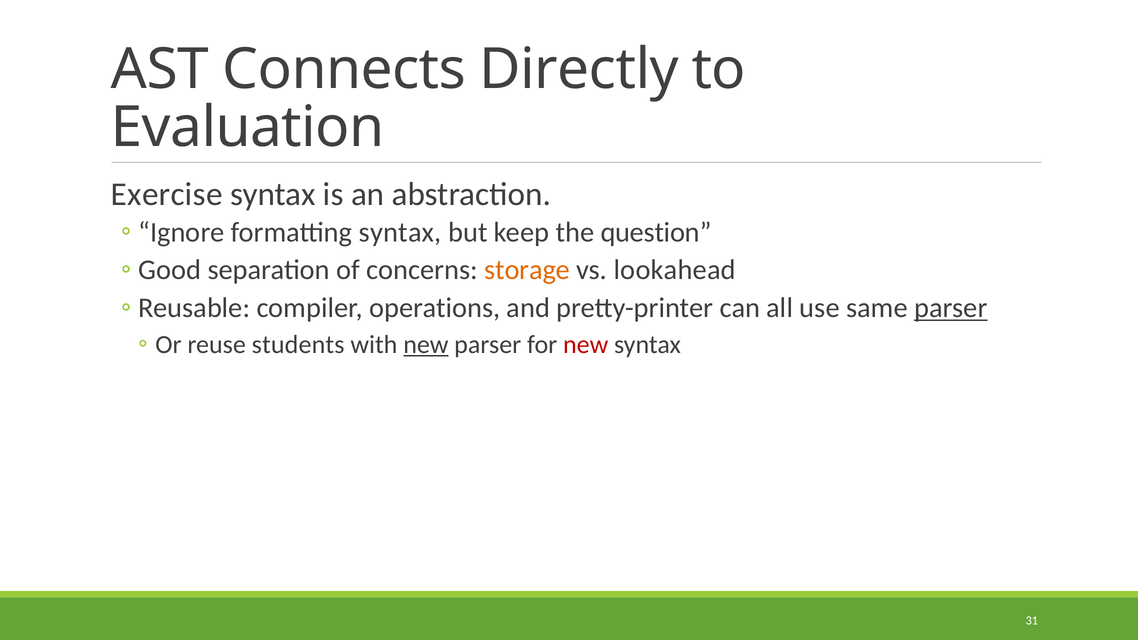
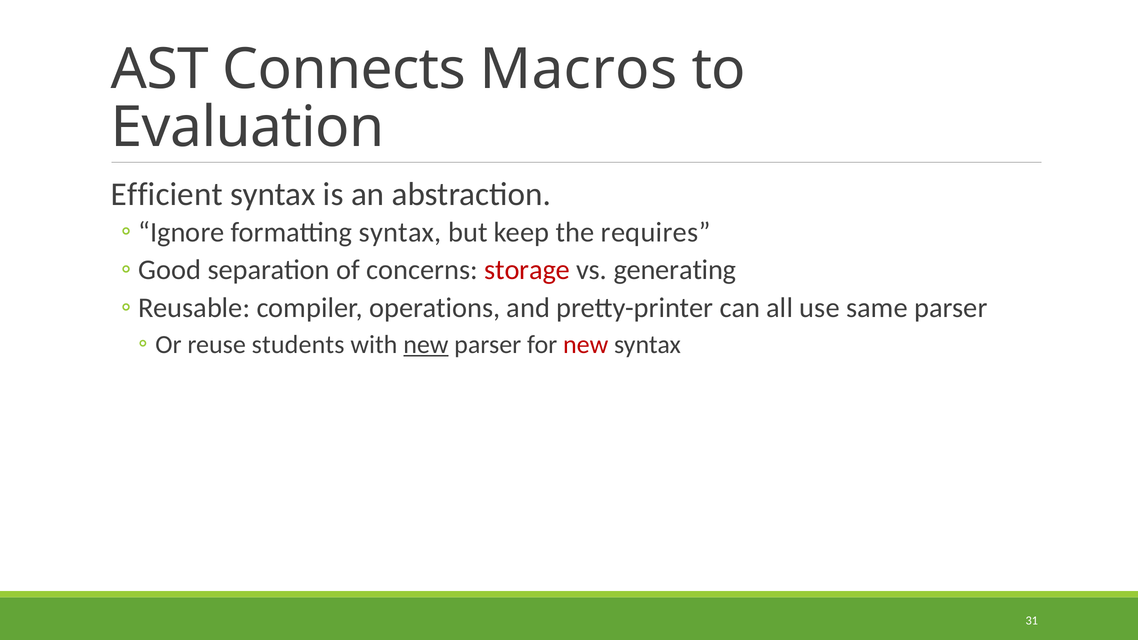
Directly: Directly -> Macros (579, 69)
Exercise: Exercise -> Efficient (167, 194)
question: question -> requires (656, 232)
storage colour: orange -> red (527, 270)
lookahead: lookahead -> generating (675, 270)
parser underline: present -> none (951, 308)
